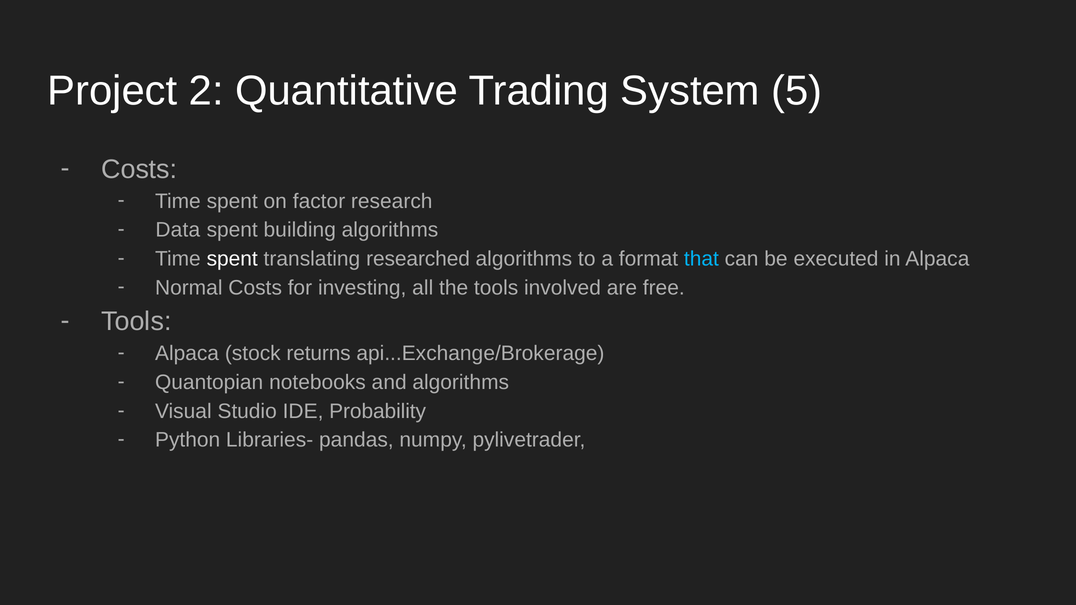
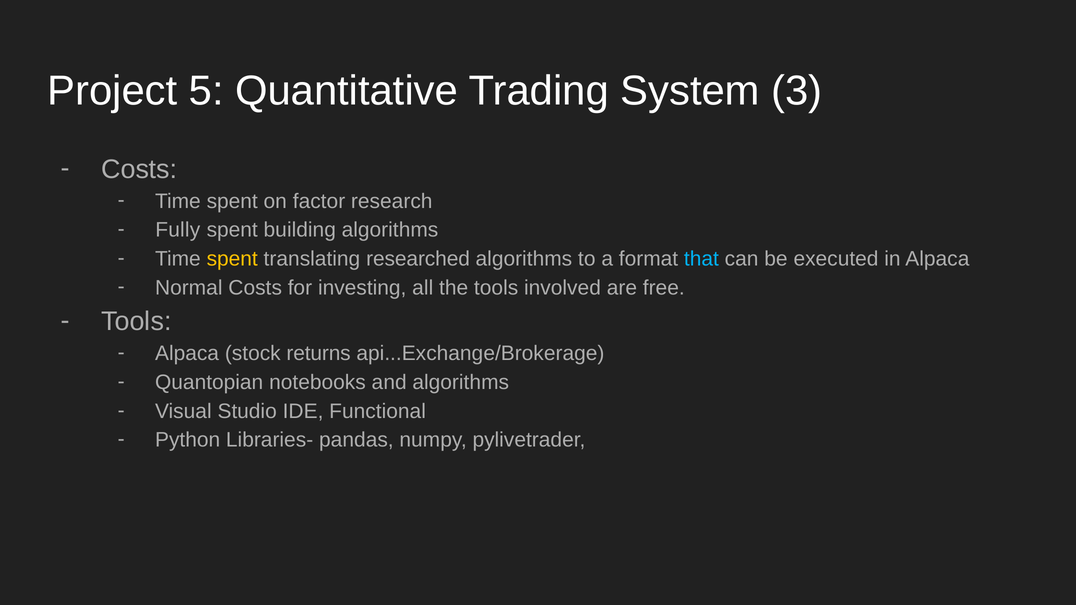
2: 2 -> 5 (206, 91)
5: 5 -> 3 (797, 91)
Data: Data -> Fully (178, 230)
spent colour: white -> yellow (232, 259)
Probability: Probability -> Functional (378, 411)
